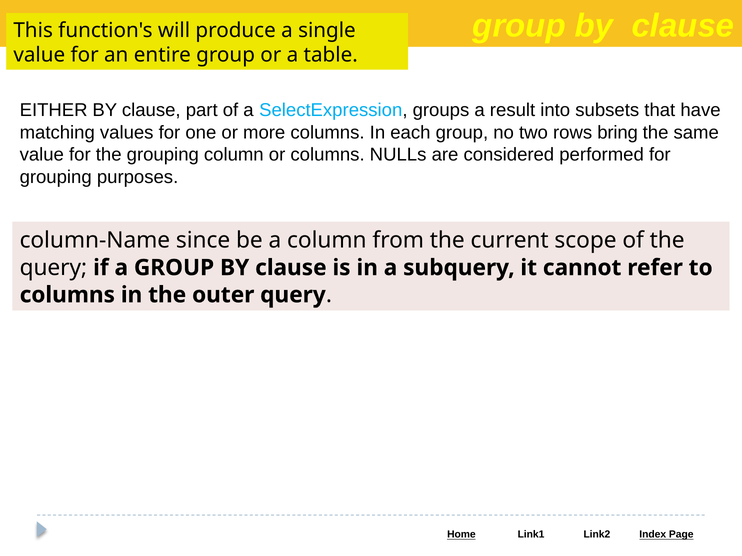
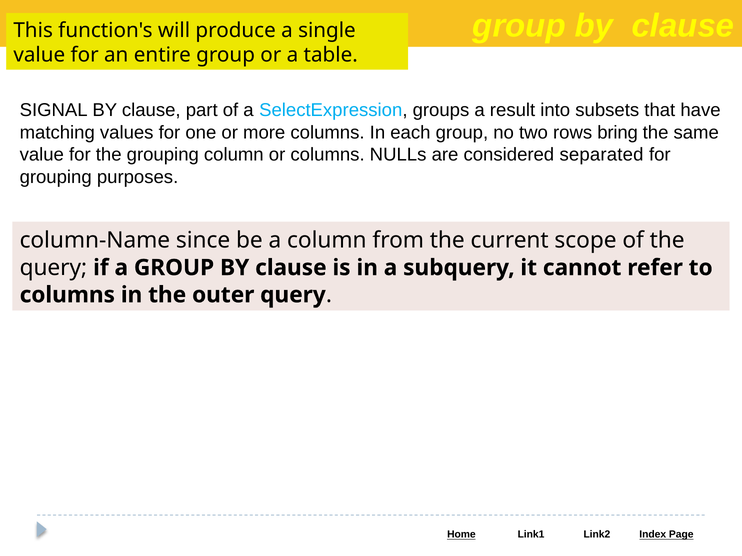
EITHER: EITHER -> SIGNAL (54, 110)
performed: performed -> separated (601, 155)
